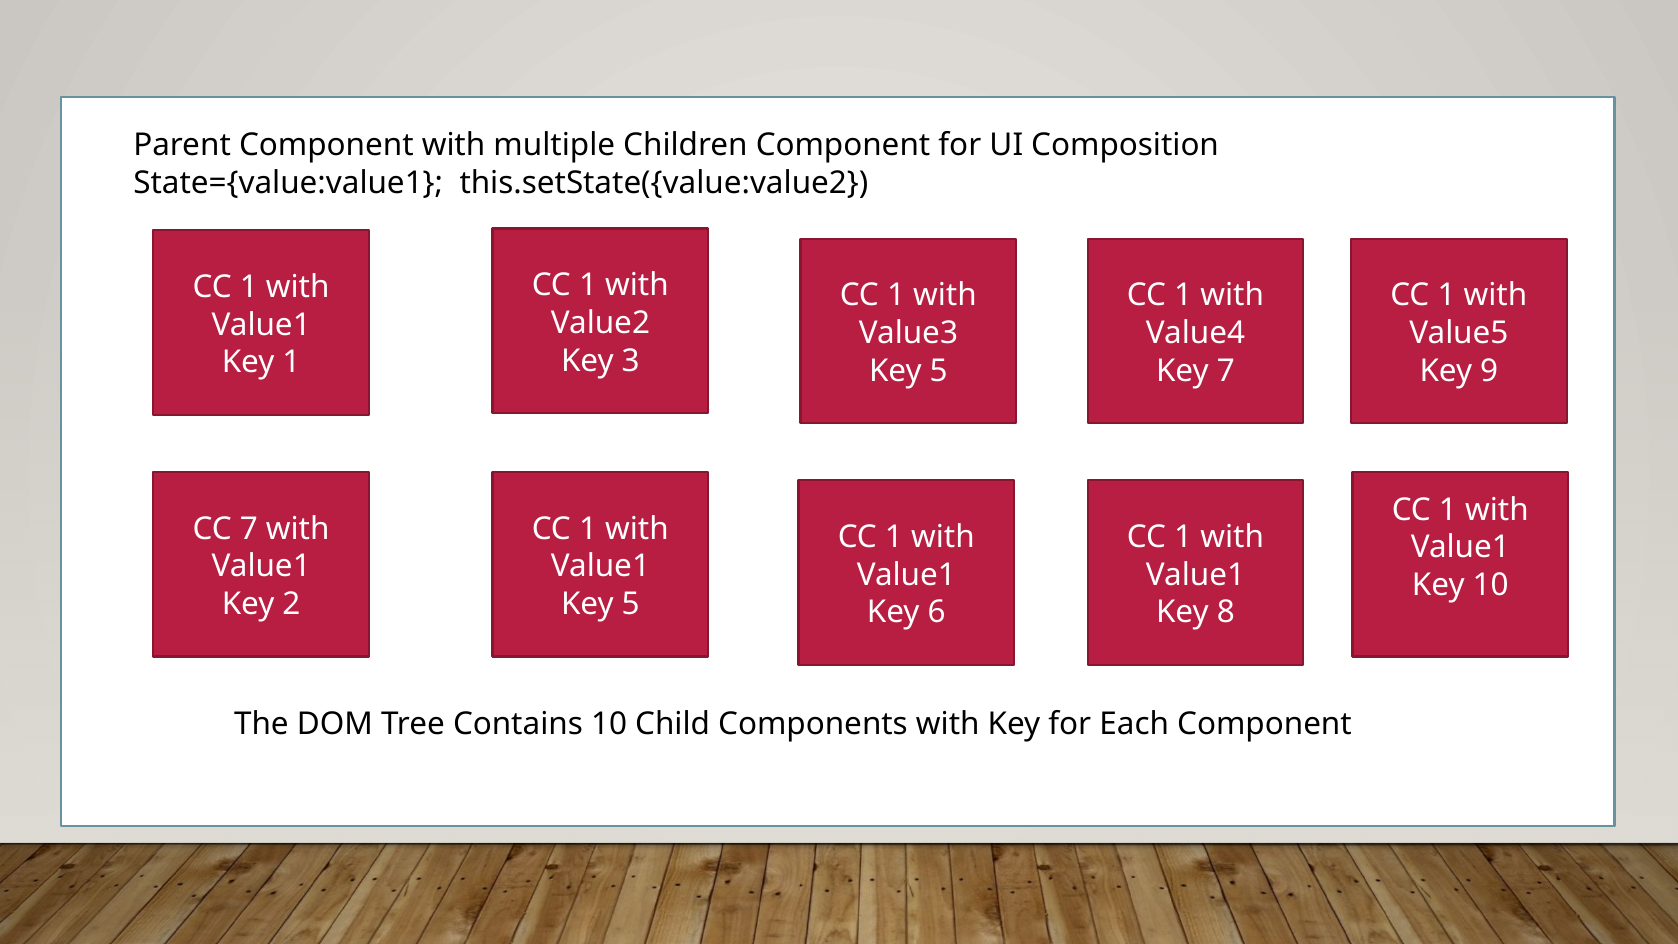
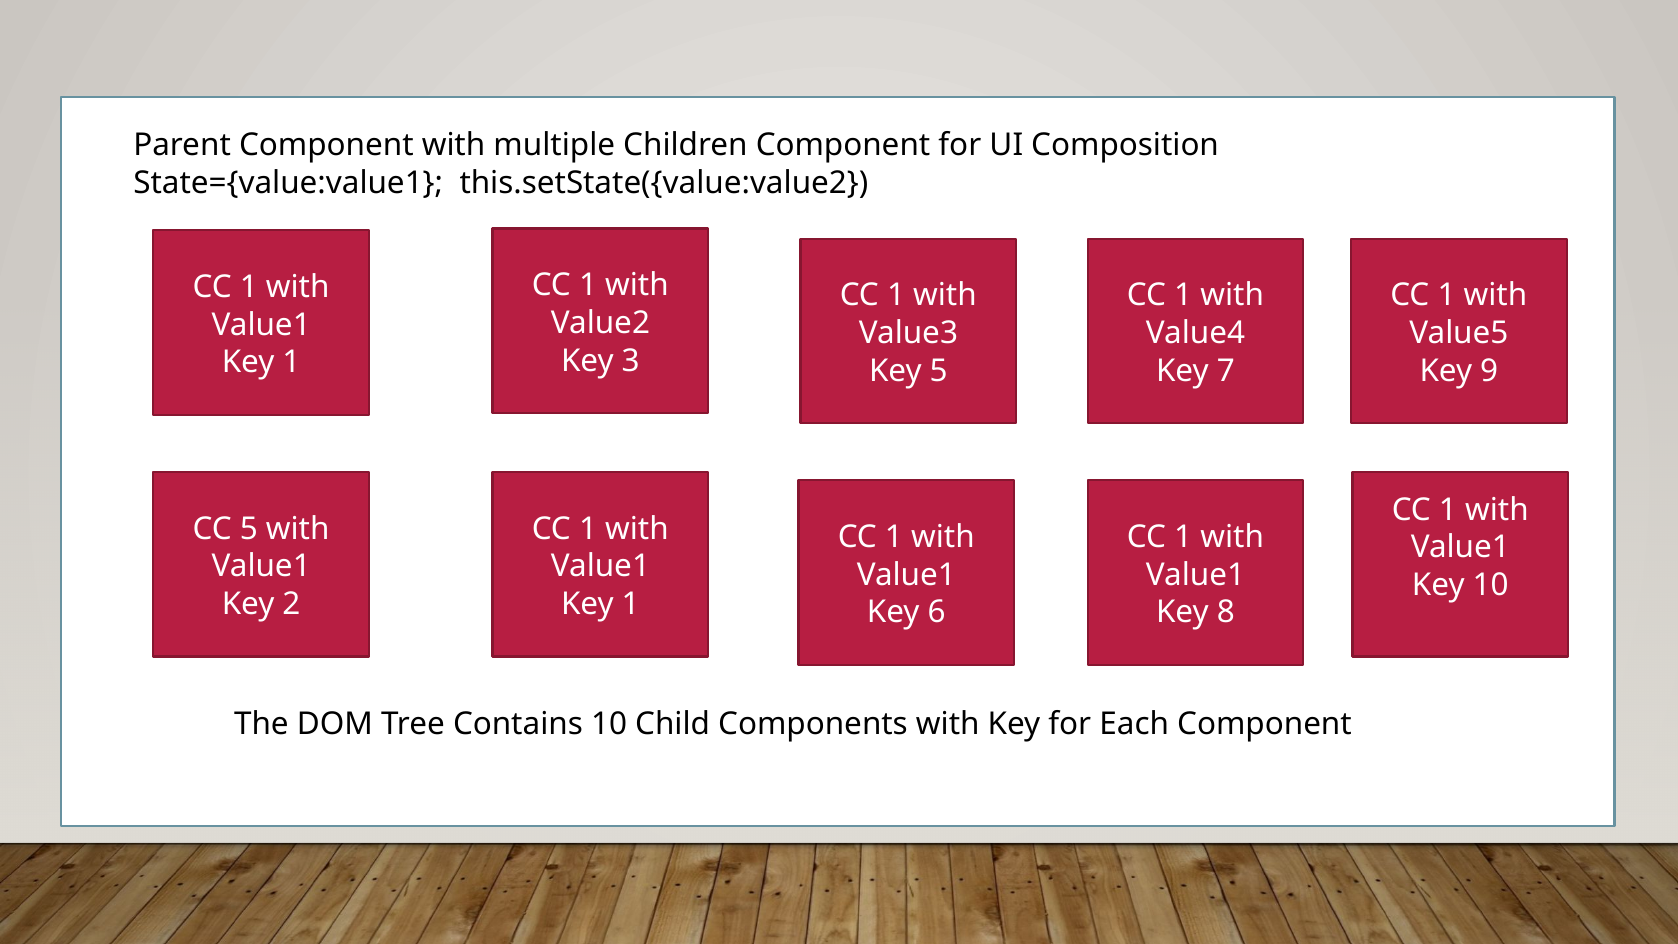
CC 7: 7 -> 5 (249, 529)
5: 5 -> 1 (631, 604)
